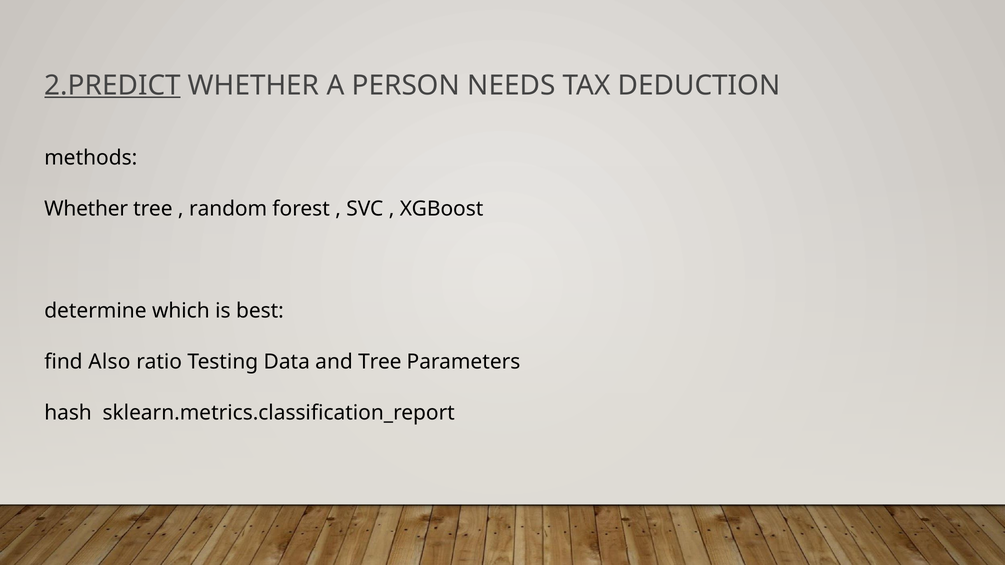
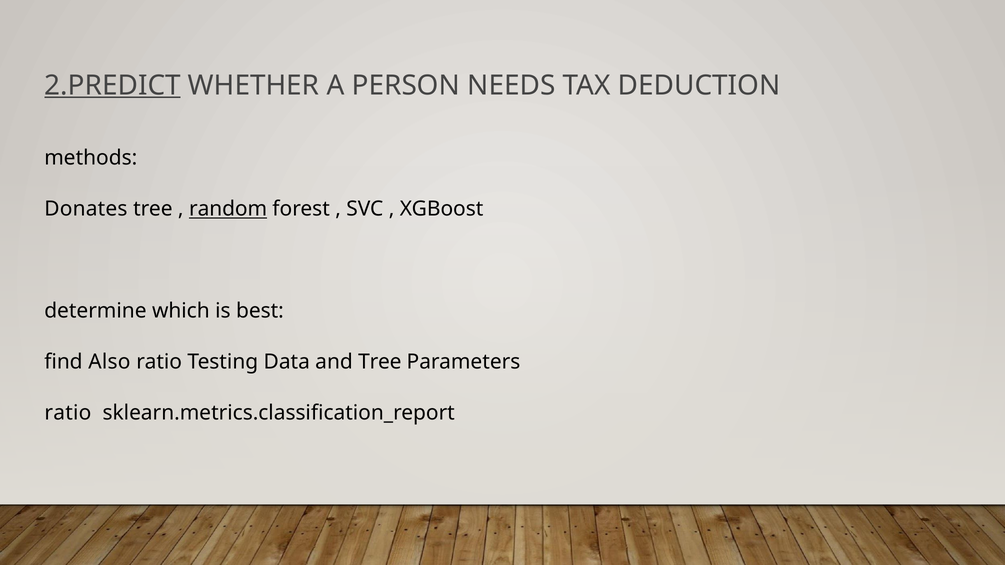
Whether: Whether -> Donates (86, 209)
random underline: none -> present (228, 209)
hash: hash -> ratio (68, 413)
